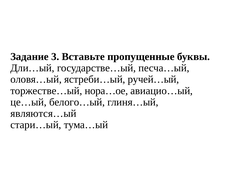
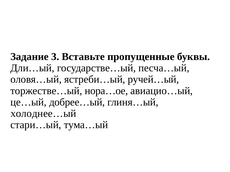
белого…ый: белого…ый -> добрее…ый (77, 102)
являются…ый: являются…ый -> холоднее…ый (43, 114)
